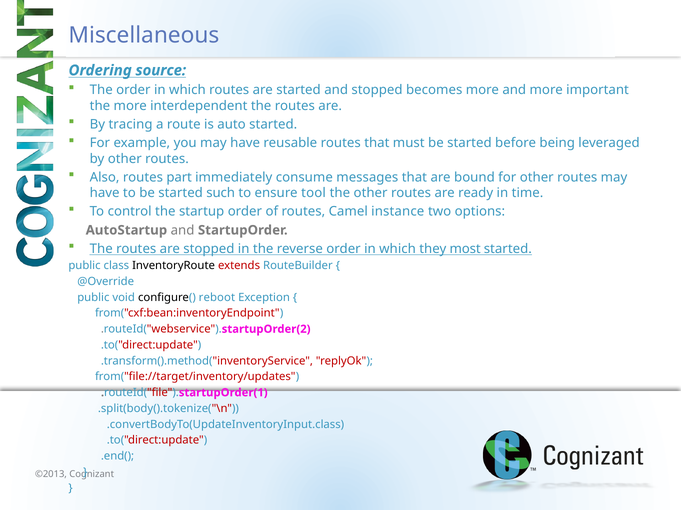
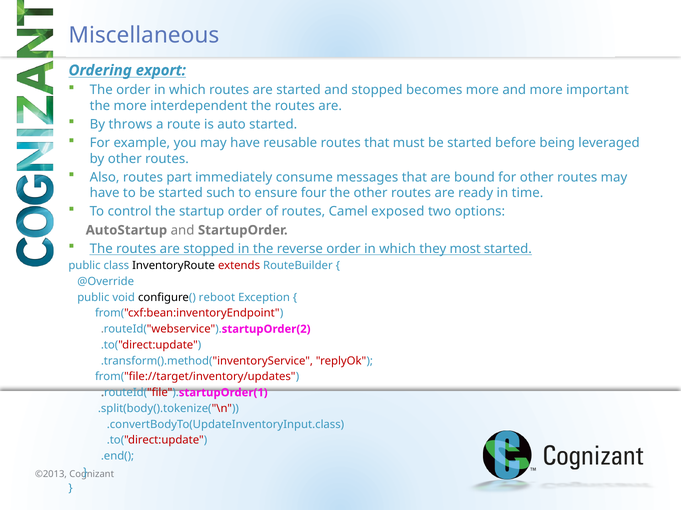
source: source -> export (161, 70)
tracing: tracing -> throws (130, 124)
tool: tool -> four (314, 193)
instance: instance -> exposed (398, 212)
